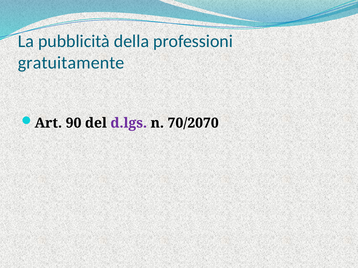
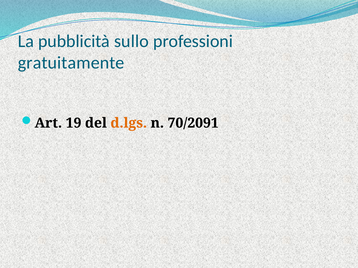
della: della -> sullo (131, 41)
90: 90 -> 19 (74, 123)
d.lgs colour: purple -> orange (129, 123)
70/2070: 70/2070 -> 70/2091 (193, 123)
